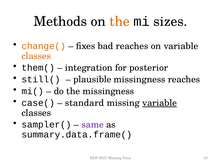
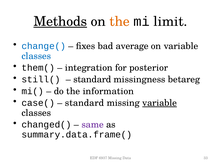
Methods underline: none -> present (60, 21)
sizes: sizes -> limit (170, 21)
change( colour: orange -> blue (44, 46)
bad reaches: reaches -> average (132, 46)
classes colour: orange -> blue (36, 56)
plausible: plausible -> standard (92, 79)
missingness reaches: reaches -> betareg (184, 79)
the missingness: missingness -> information (108, 91)
sampler(: sampler( -> changed( (46, 124)
